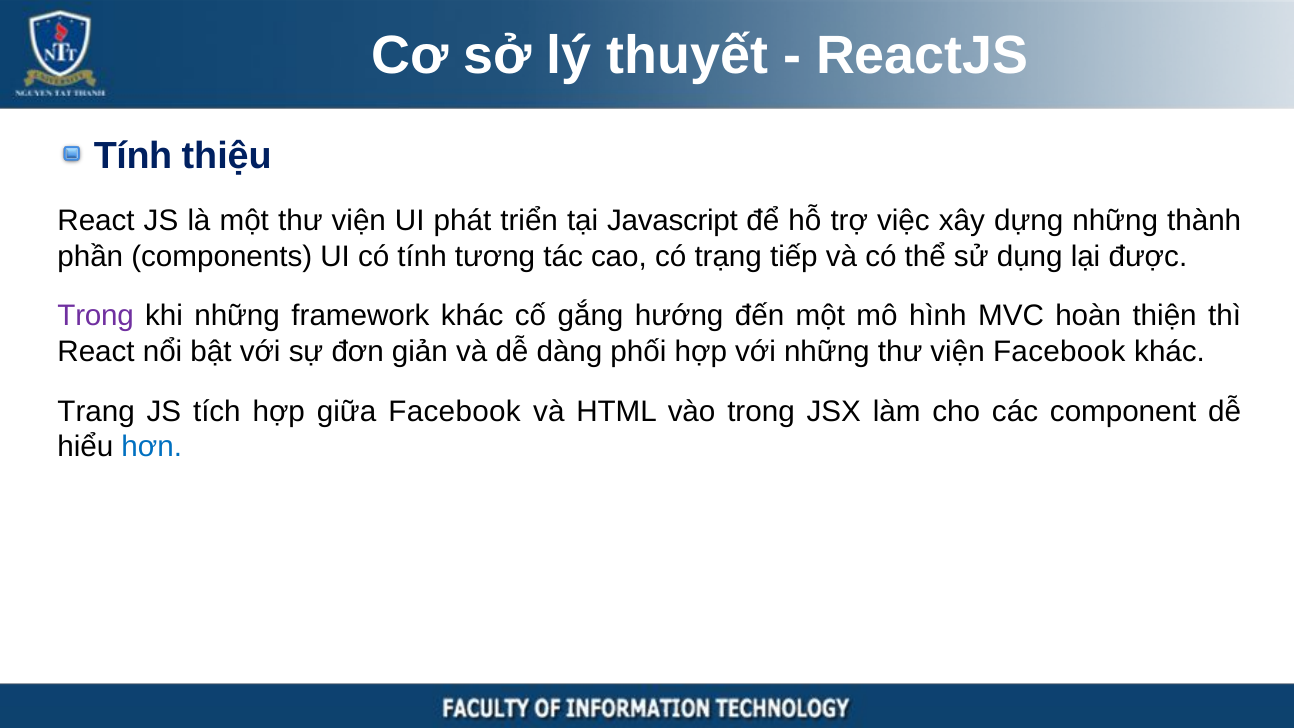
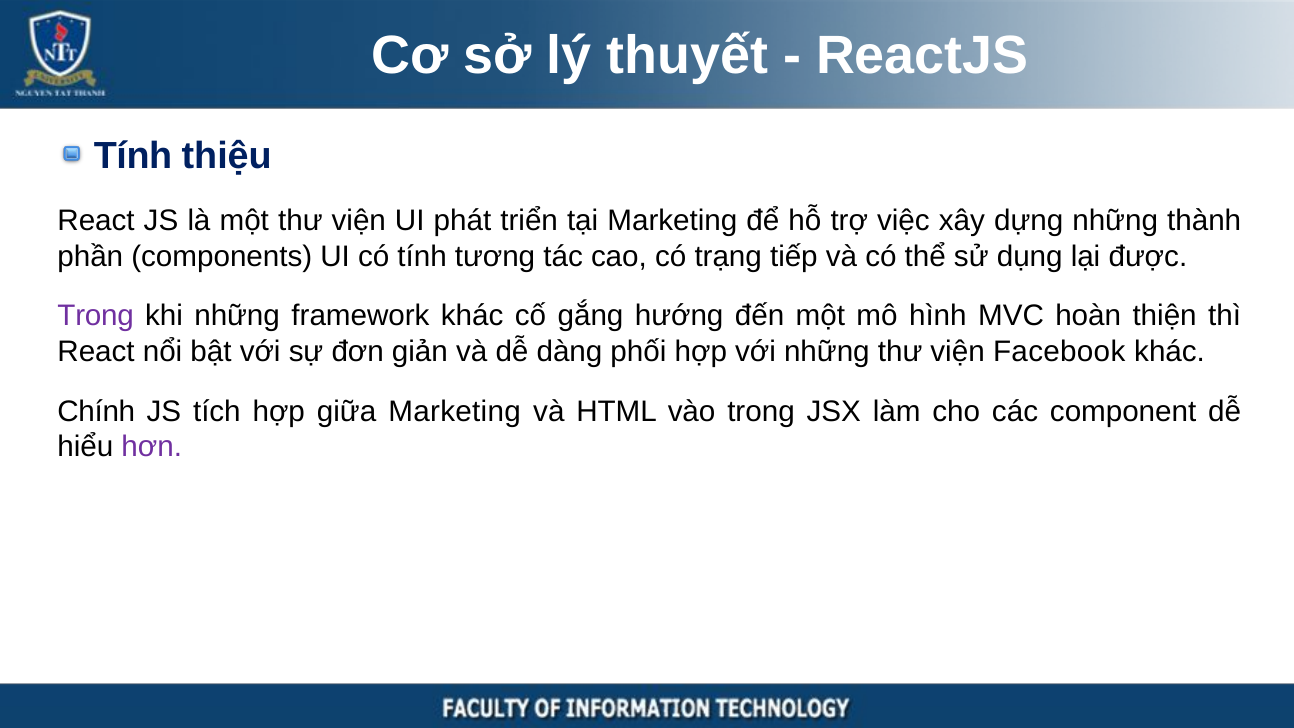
tại Javascript: Javascript -> Marketing (672, 221)
Trang: Trang -> Chính (96, 411)
giữa Facebook: Facebook -> Marketing (455, 411)
hơn colour: blue -> purple (152, 447)
